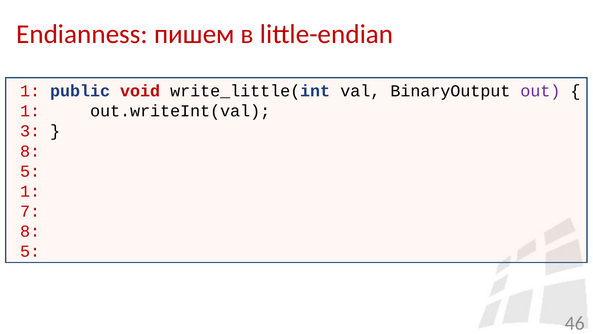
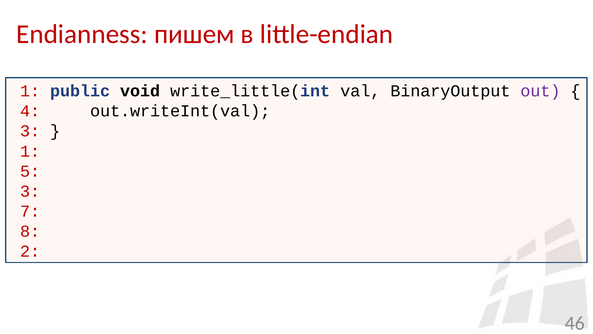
void colour: red -> black (140, 91)
1: 1 -> 4 (30, 111)
8: 8 -> 1 (30, 151)
1: 1 -> 3 (30, 191)
5: 5 -> 2 (30, 251)
